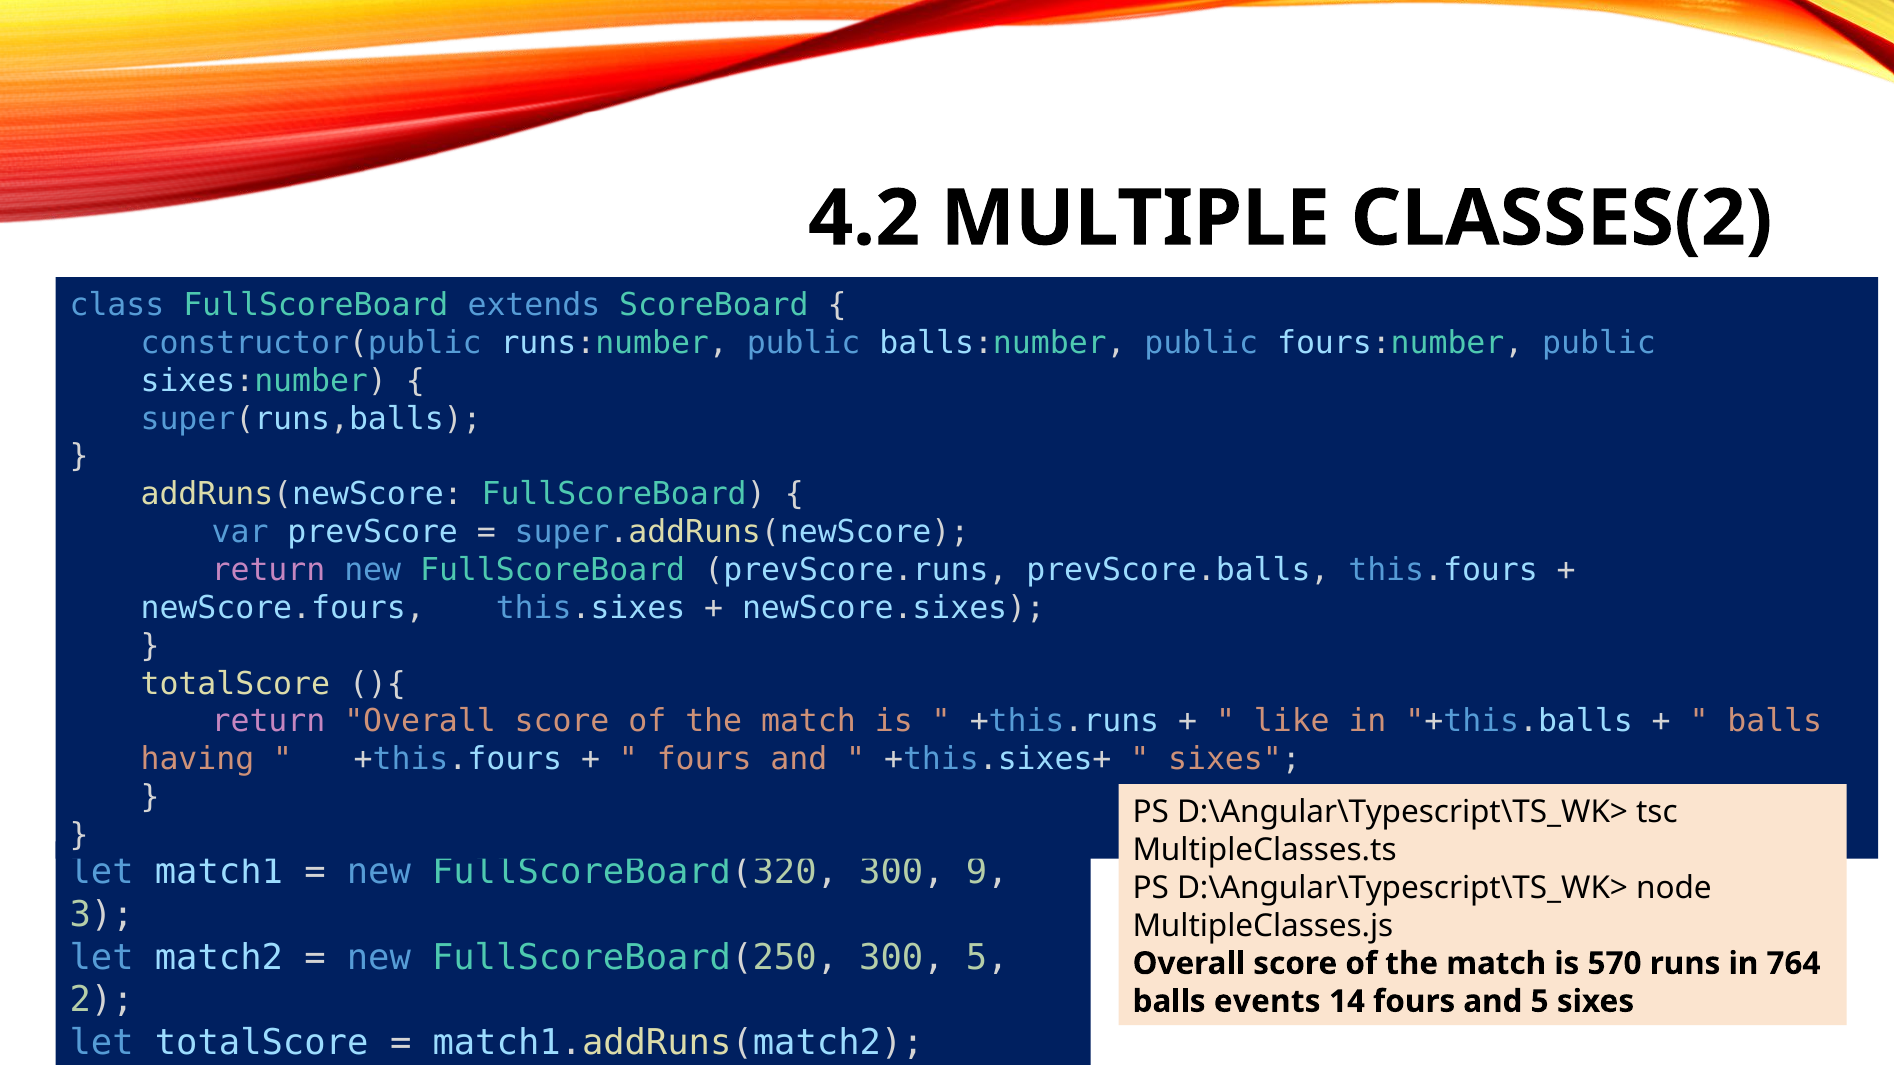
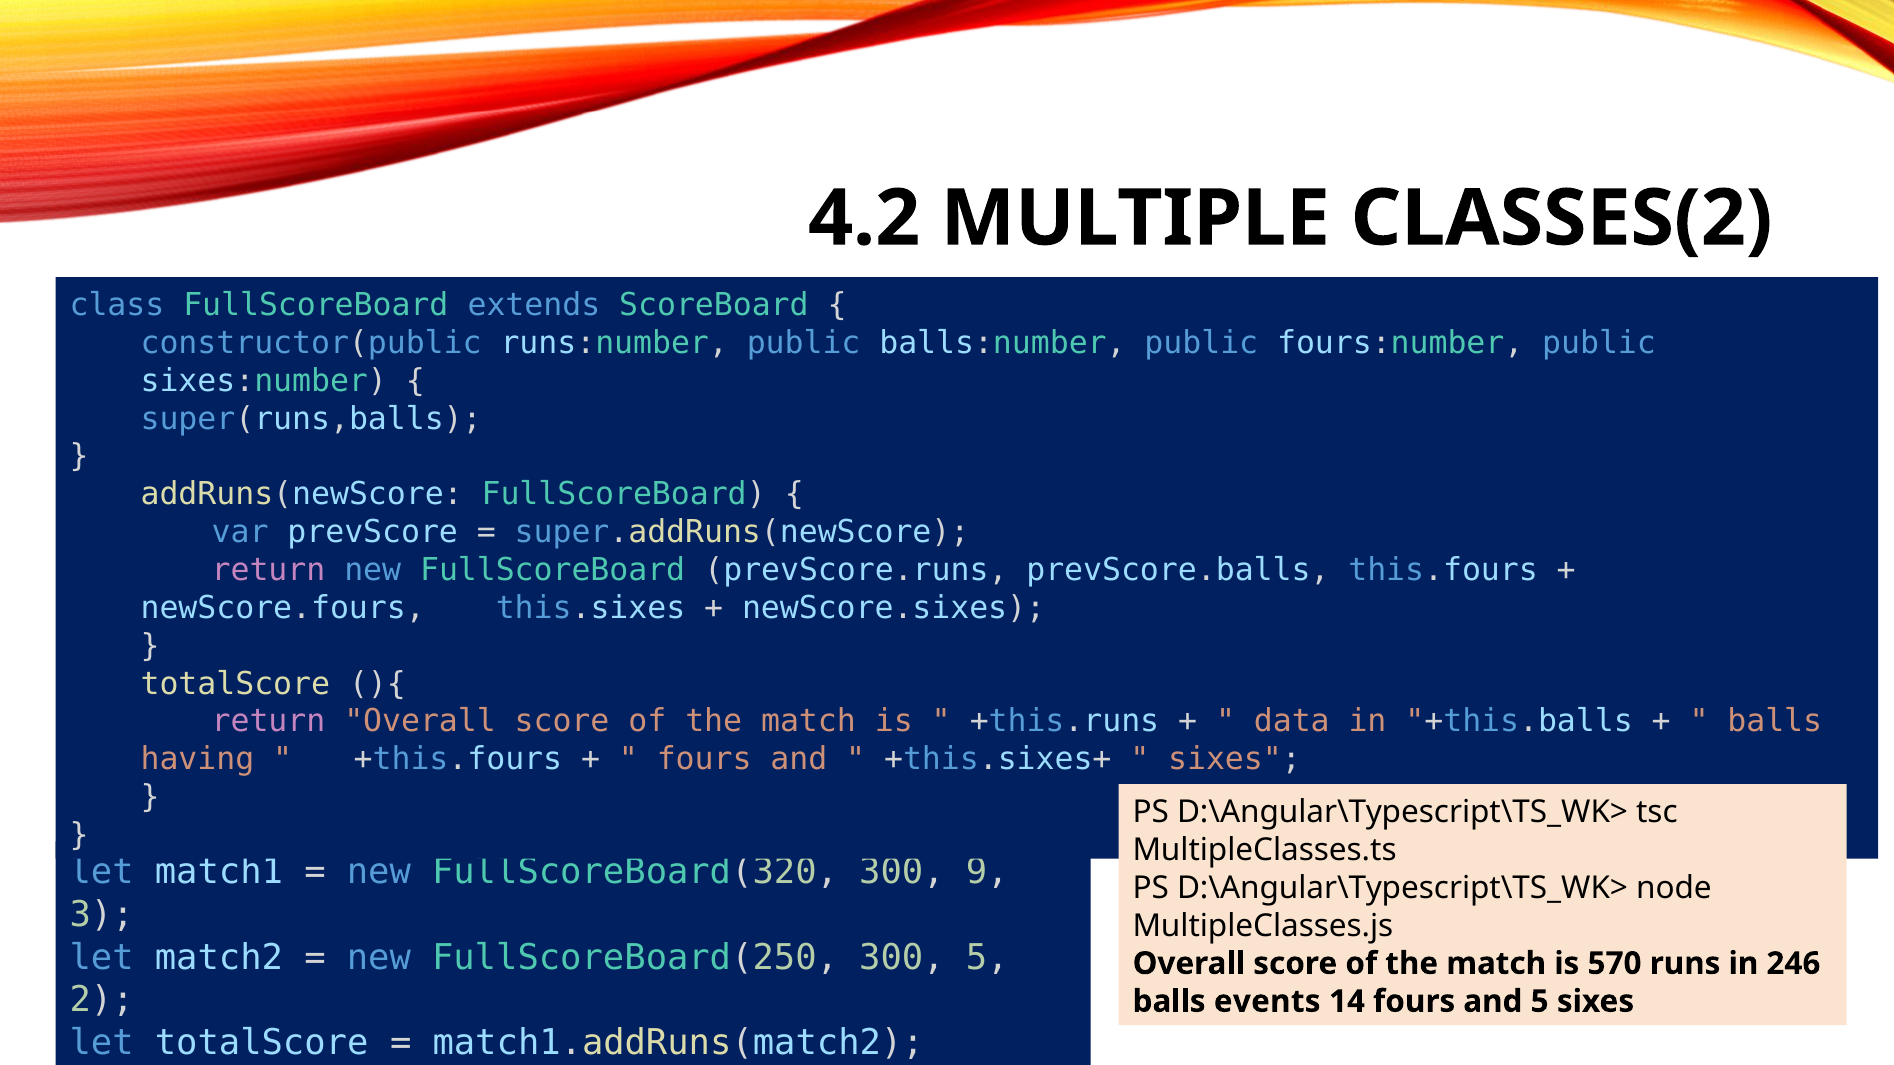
like: like -> data (1292, 722)
764: 764 -> 246 (1793, 964)
